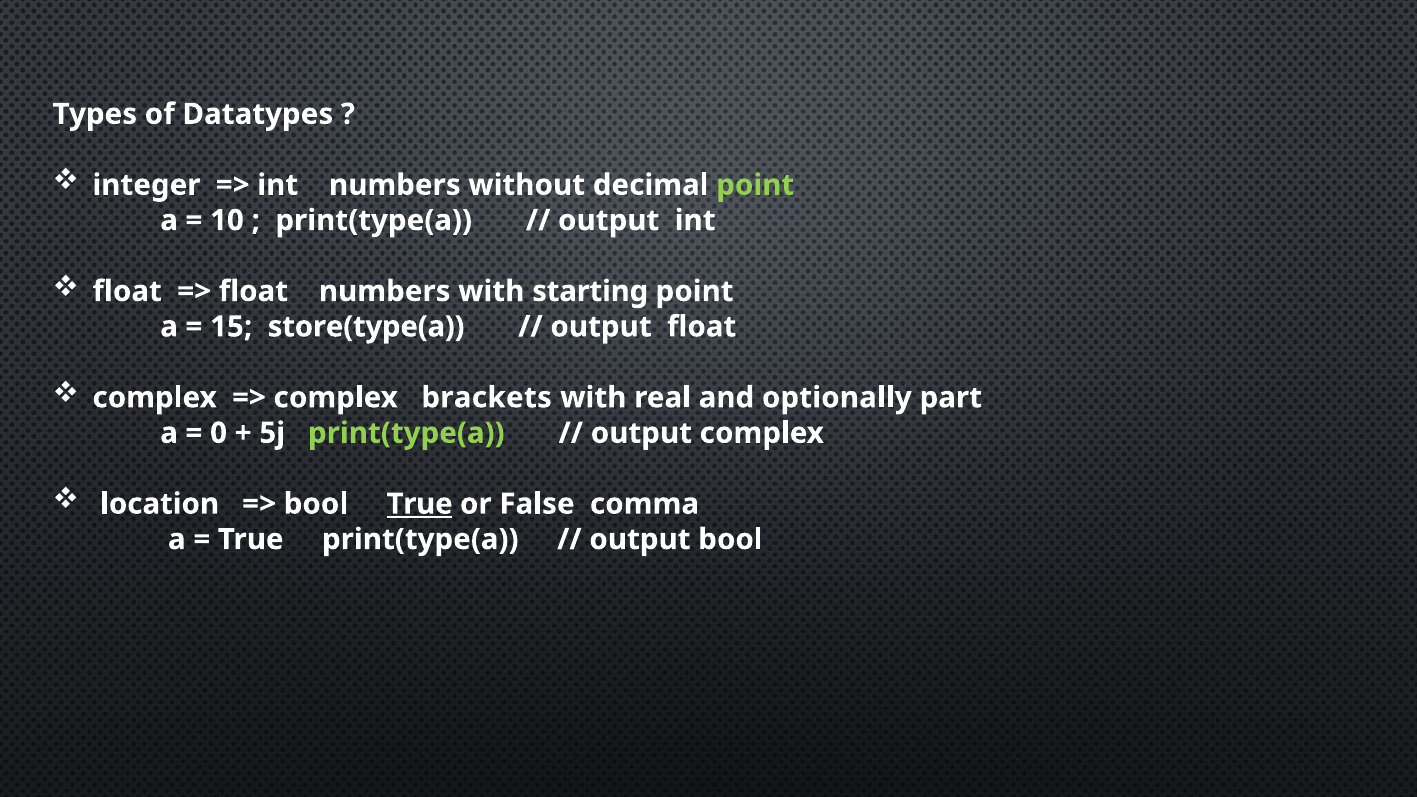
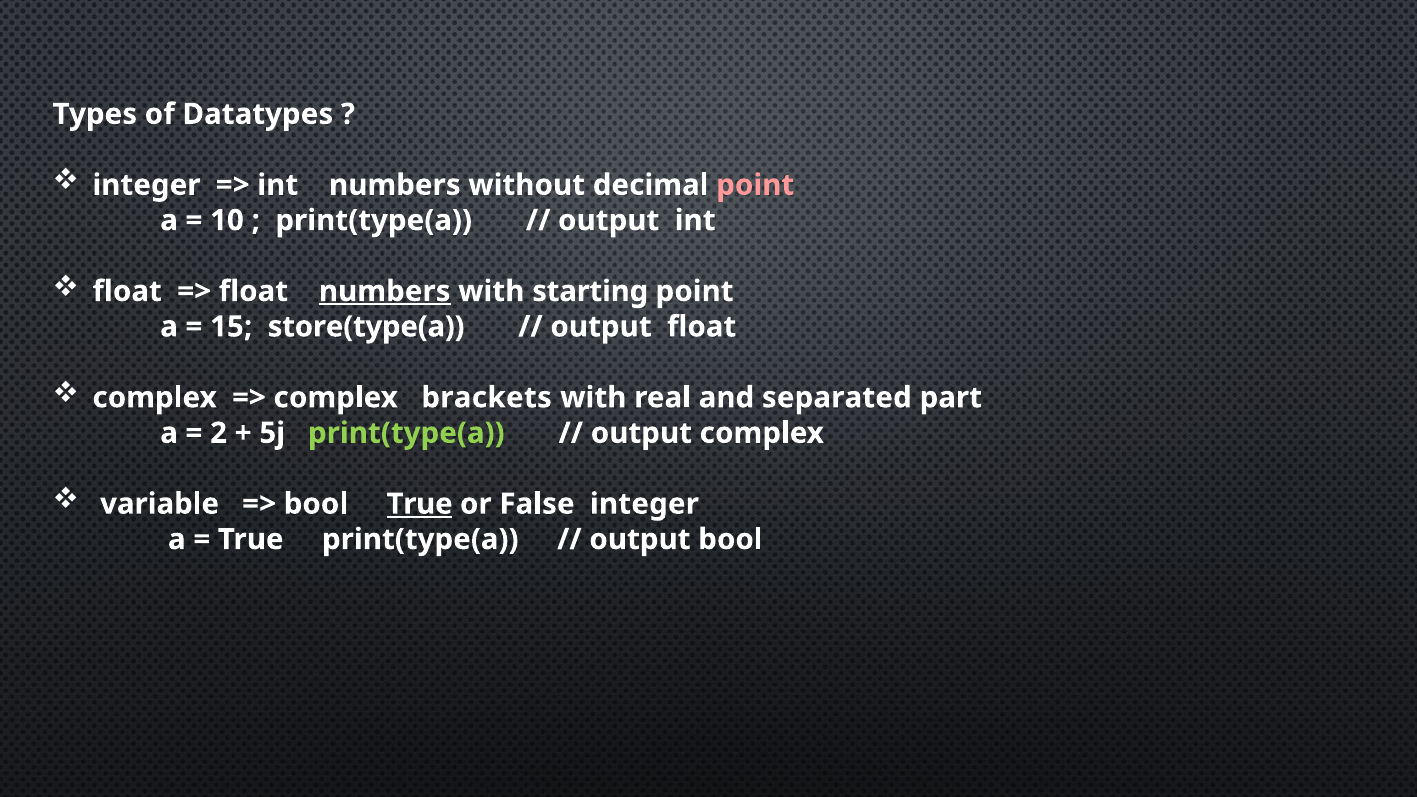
point colour: light green -> pink (755, 185)
numbers underline: none -> present (385, 291)
optionally: optionally -> separated (837, 398)
0: 0 -> 2 (219, 433)
location: location -> variable (160, 504)
False comma: comma -> integer (644, 504)
